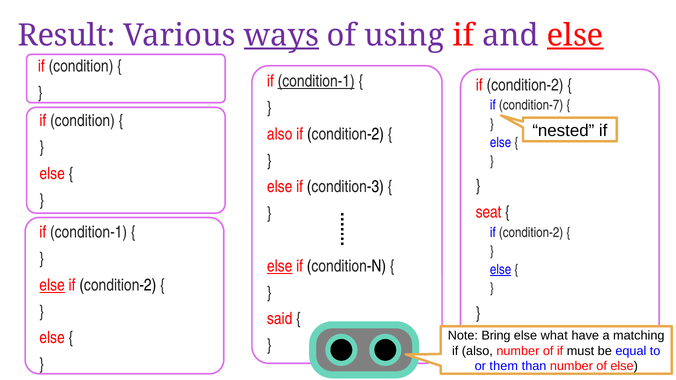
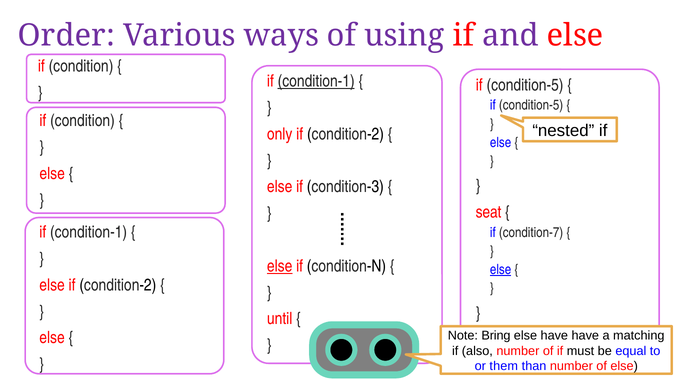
Result: Result -> Order (66, 35)
ways underline: present -> none (281, 35)
else underline: present -> none (575, 35)
condition-2: condition-2 -> condition-5 (525, 85)
condition-7: condition-7 -> condition-5 (531, 105)
also: also -> only (280, 134)
condition-2: condition-2 -> condition-7 (531, 233)
else underline: present -> none (52, 285)
said: said -> until (280, 319)
else what: what -> have (554, 336)
